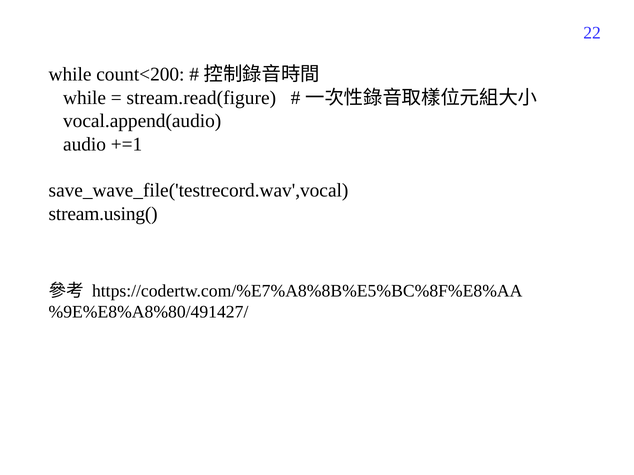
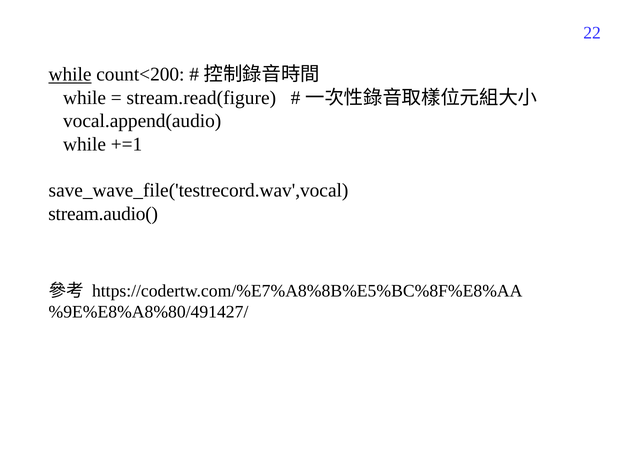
while underline: none -> present (70, 75)
audio: audio -> while (85, 144)
stream.using(: stream.using( -> stream.audio( (103, 214)
